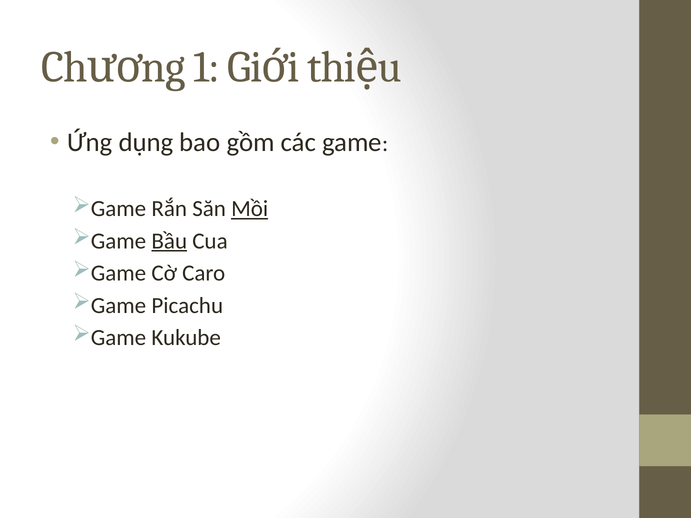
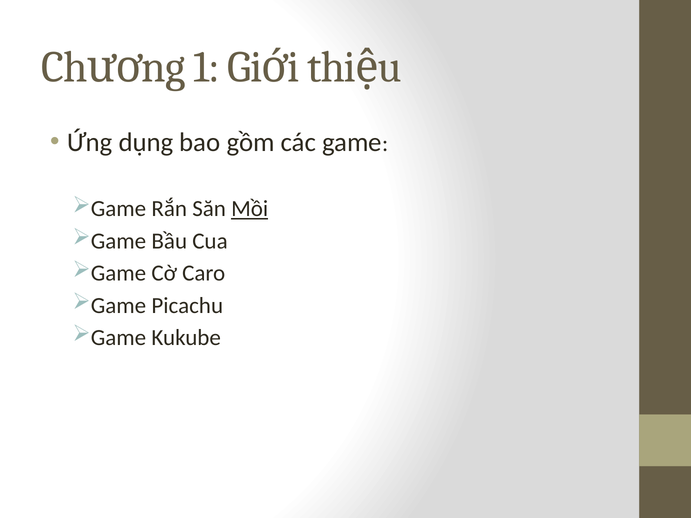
Bầu underline: present -> none (169, 241)
